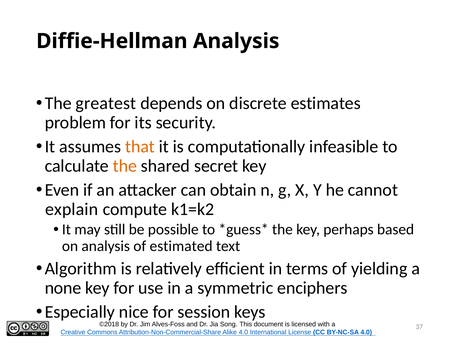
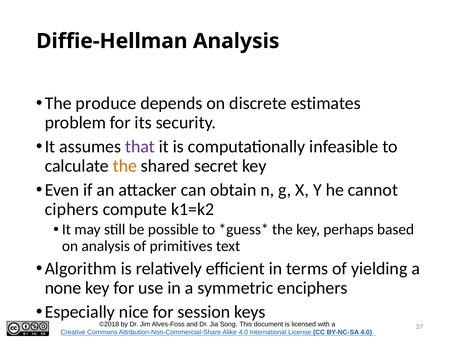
greatest: greatest -> produce (106, 103)
that colour: orange -> purple (140, 147)
explain: explain -> ciphers (72, 209)
estimated: estimated -> primitives (181, 246)
